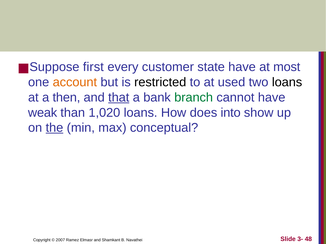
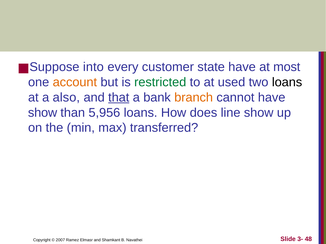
first: first -> into (93, 67)
restricted colour: black -> green (160, 82)
then: then -> also (66, 98)
branch colour: green -> orange (194, 98)
weak: weak -> show (43, 113)
1,020: 1,020 -> 5,956 (104, 113)
into: into -> line (231, 113)
the underline: present -> none (54, 128)
conceptual: conceptual -> transferred (164, 128)
